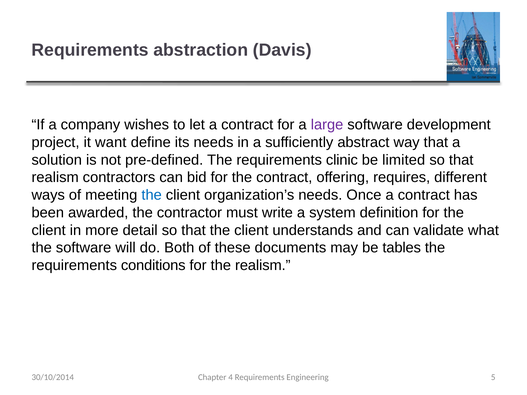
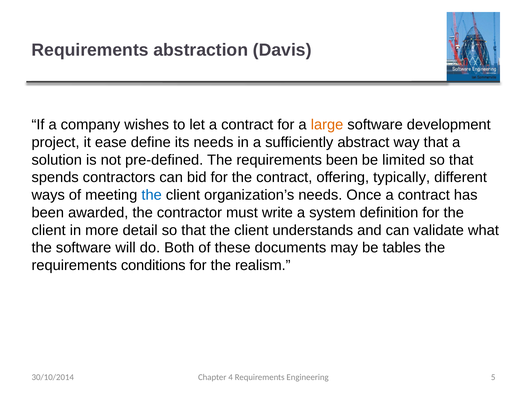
large colour: purple -> orange (327, 125)
want: want -> ease (111, 142)
requirements clinic: clinic -> been (342, 160)
realism: realism -> spends (55, 178)
requires: requires -> typically (402, 178)
